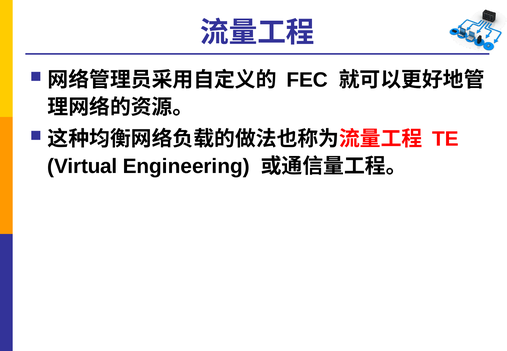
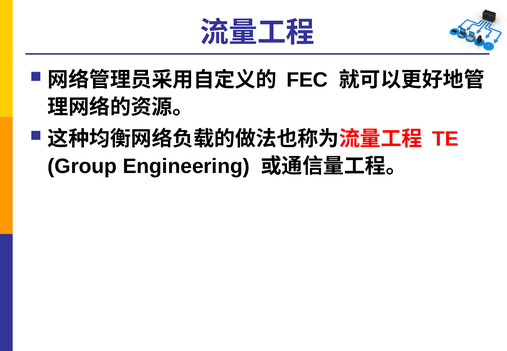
Virtual: Virtual -> Group (82, 166)
